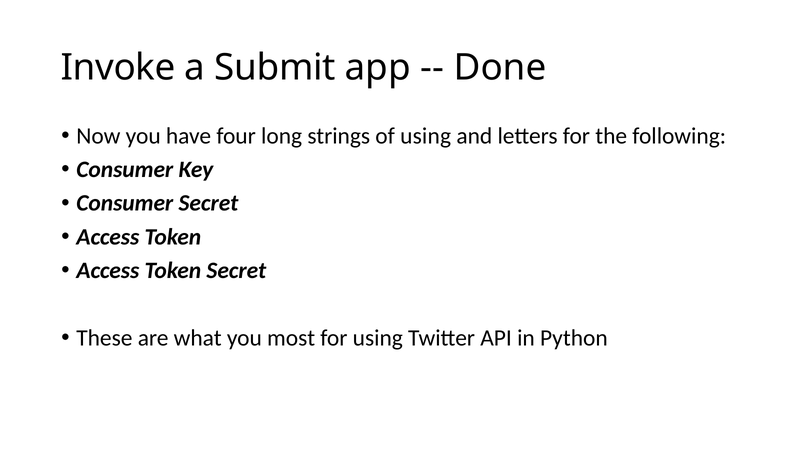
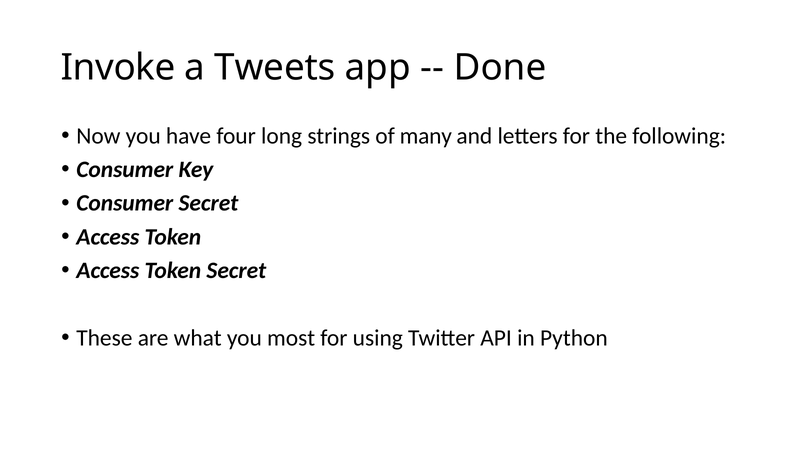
Submit: Submit -> Tweets (275, 68)
of using: using -> many (426, 136)
